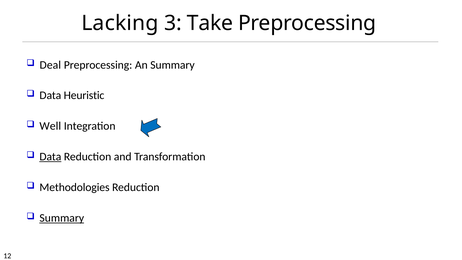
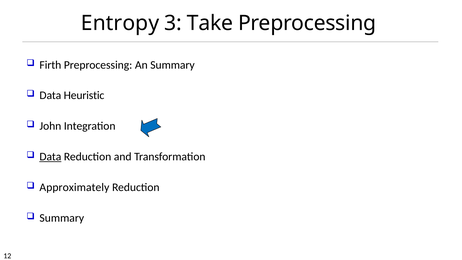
Lacking: Lacking -> Entropy (120, 23)
Deal: Deal -> Firth (50, 65)
Well: Well -> John (50, 126)
Methodologies: Methodologies -> Approximately (74, 187)
Summary underline: present -> none (62, 218)
